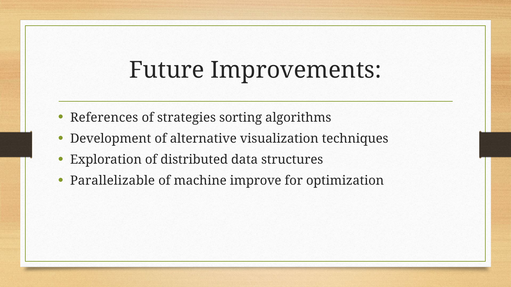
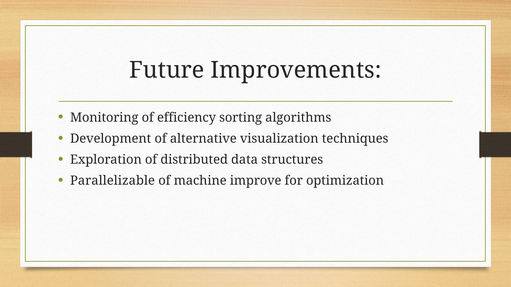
References: References -> Monitoring (104, 118)
strategies: strategies -> efficiency (187, 118)
